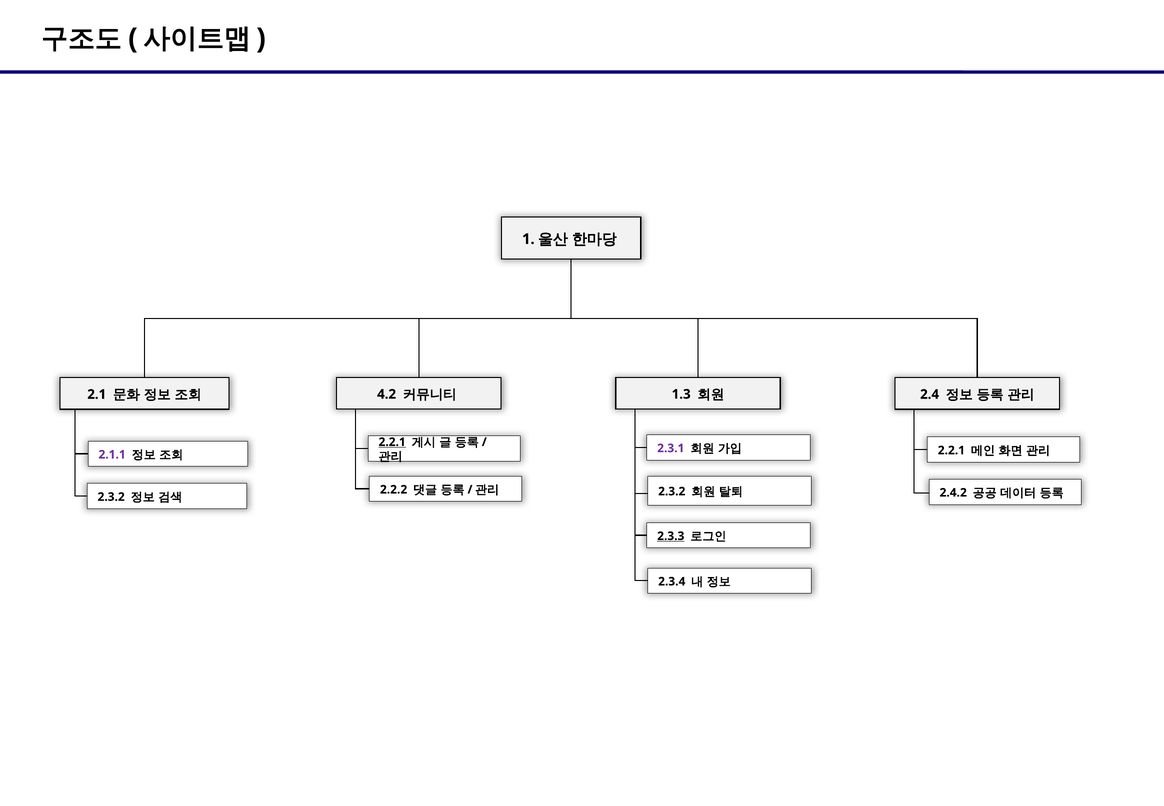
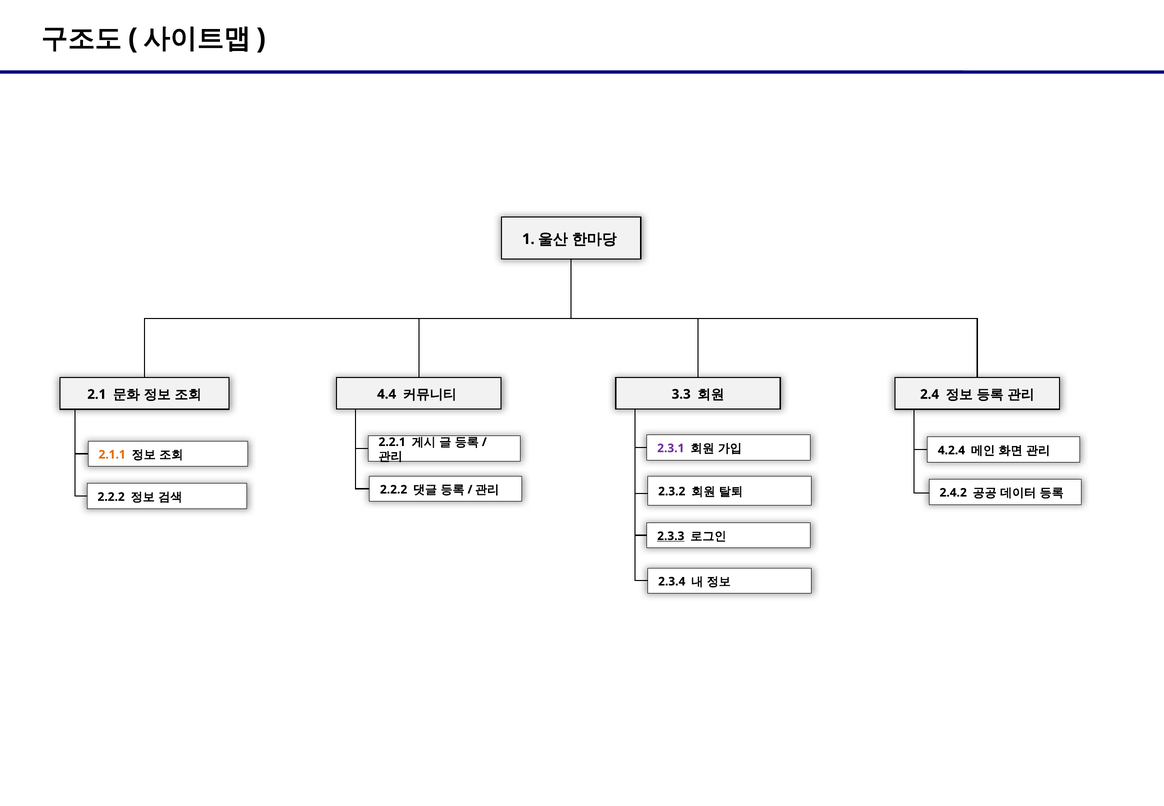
4.2: 4.2 -> 4.4 (387, 394)
1.3: 1.3 -> 3.3 (681, 394)
2.2.1 underline: present -> none (392, 442)
2.2.1: 2.2.1 -> 4.2.4 (951, 450)
2.1.1 colour: purple -> orange (112, 454)
2.3.2: 2.3.2 -> 2.2.2 (111, 497)
